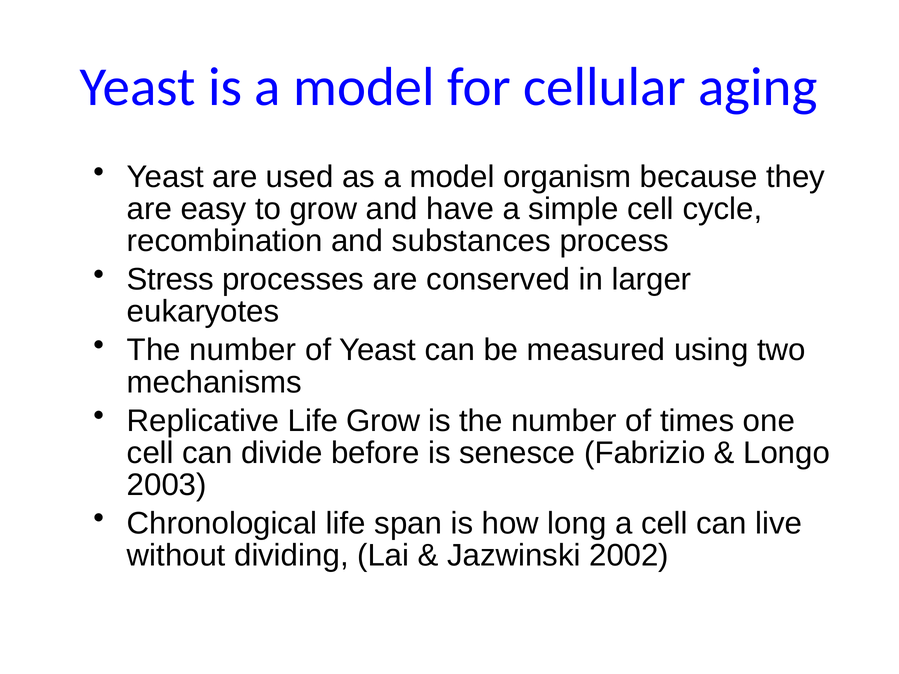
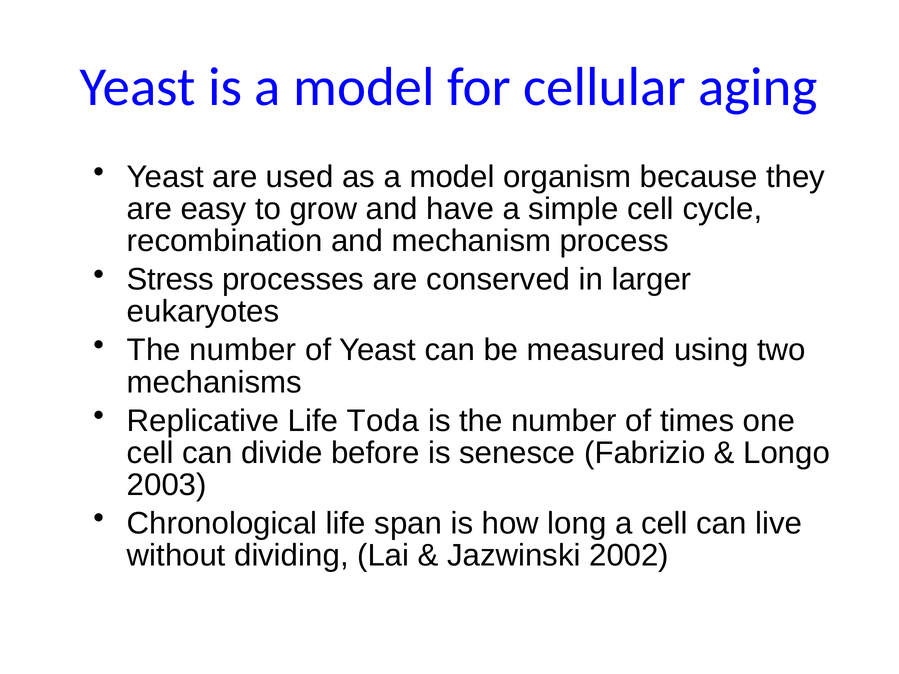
substances: substances -> mechanism (471, 241)
Life Grow: Grow -> Toda (383, 421)
